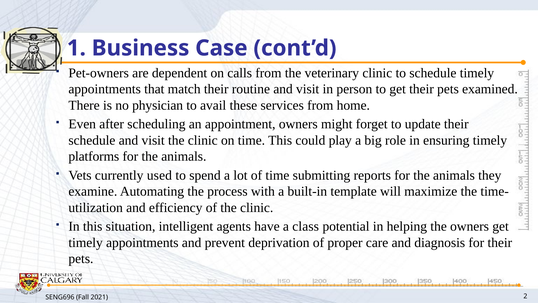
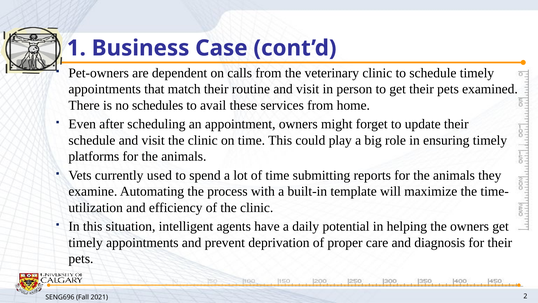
physician: physician -> schedules (158, 105)
class: class -> daily (306, 226)
